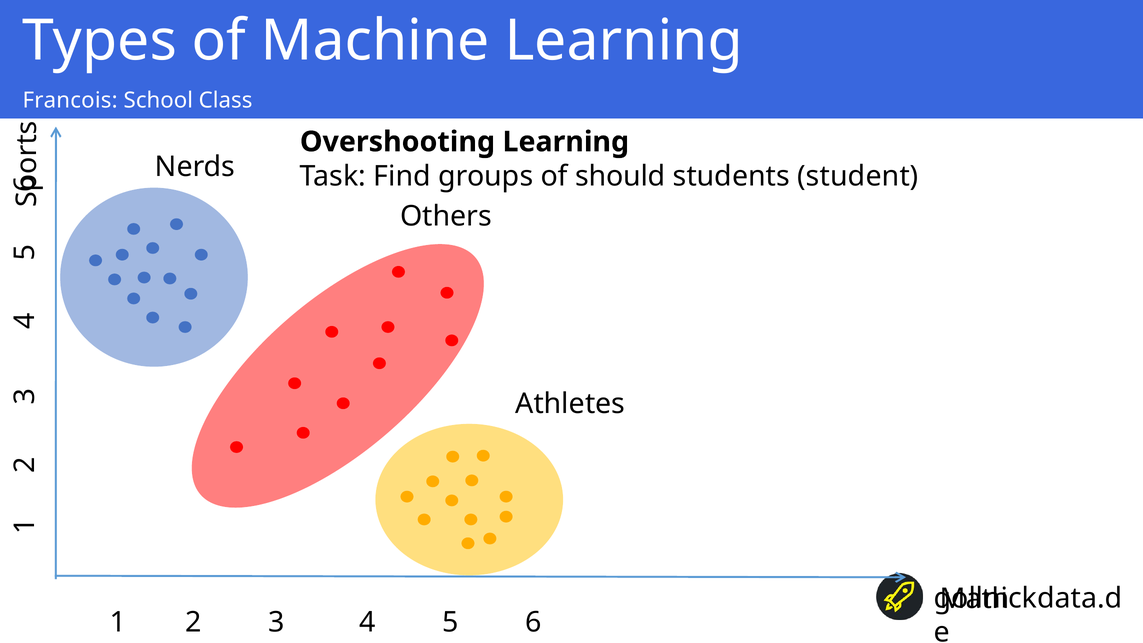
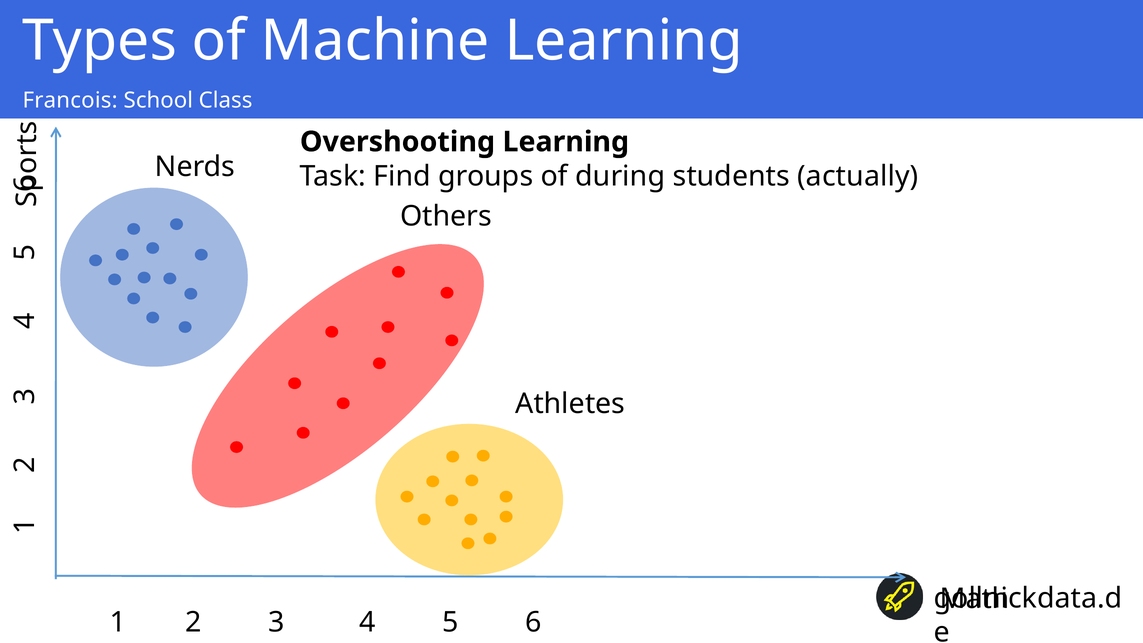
should: should -> during (620, 176)
student: student -> actually (858, 176)
